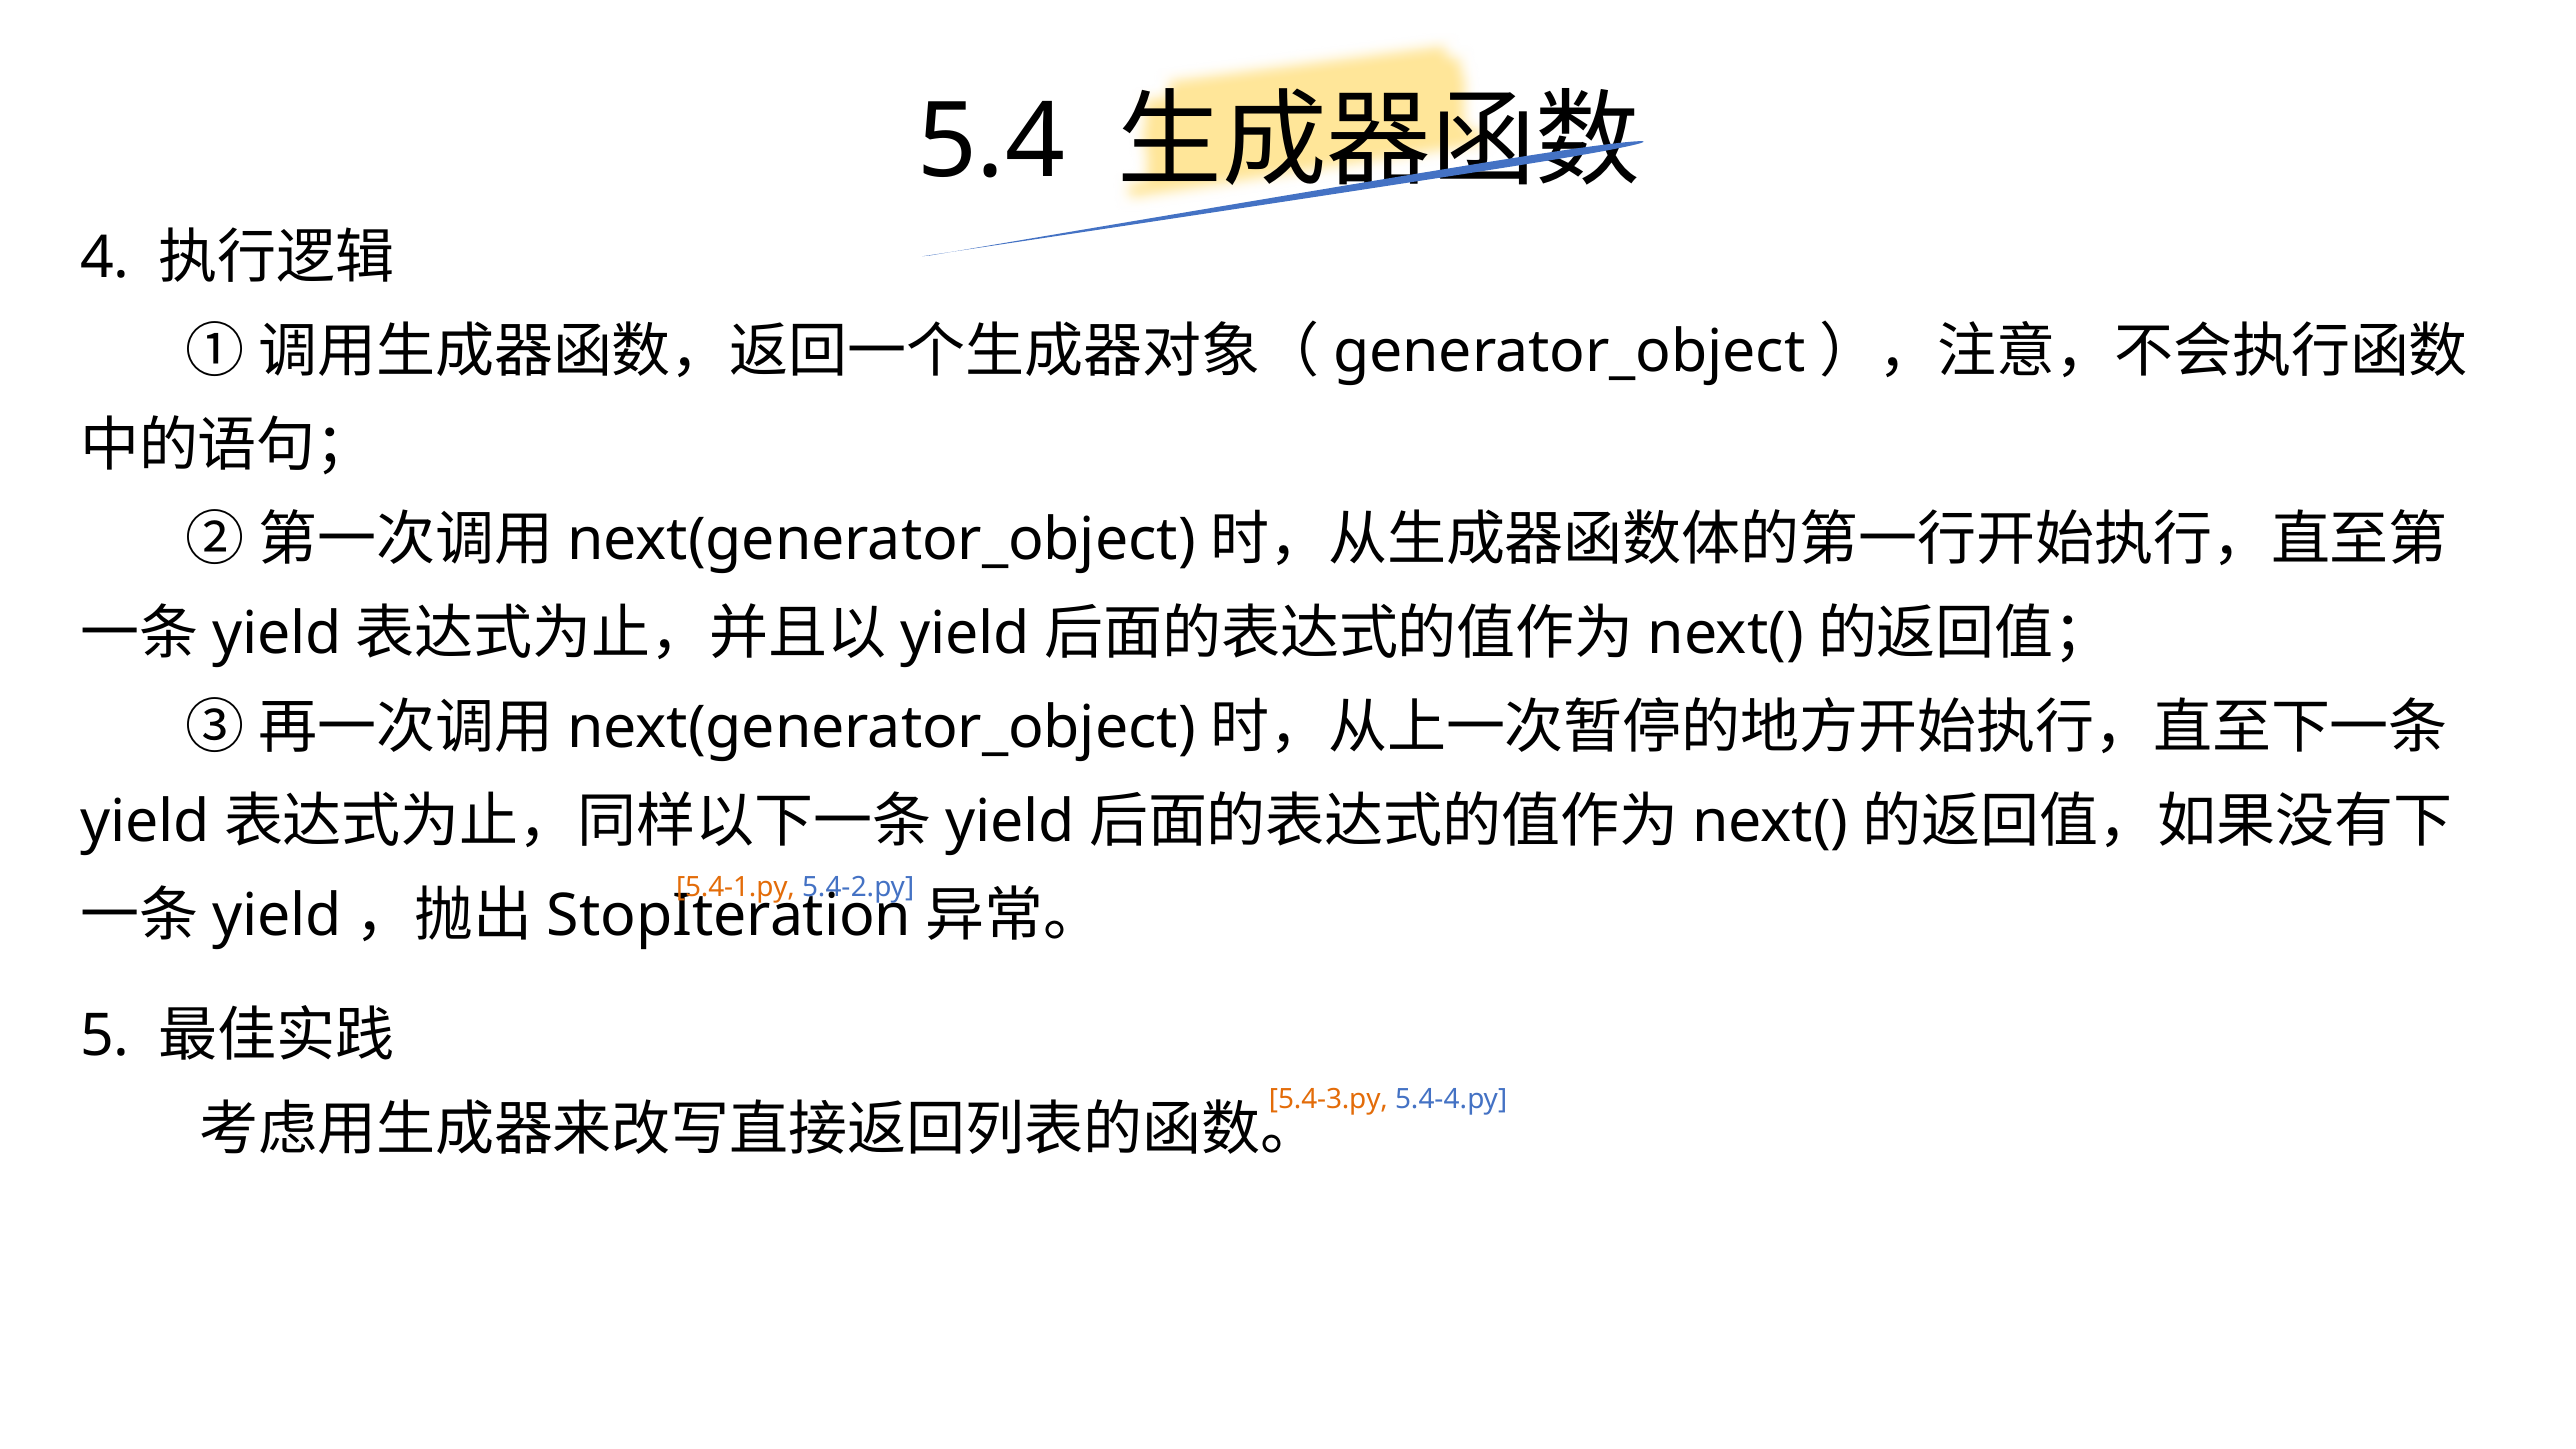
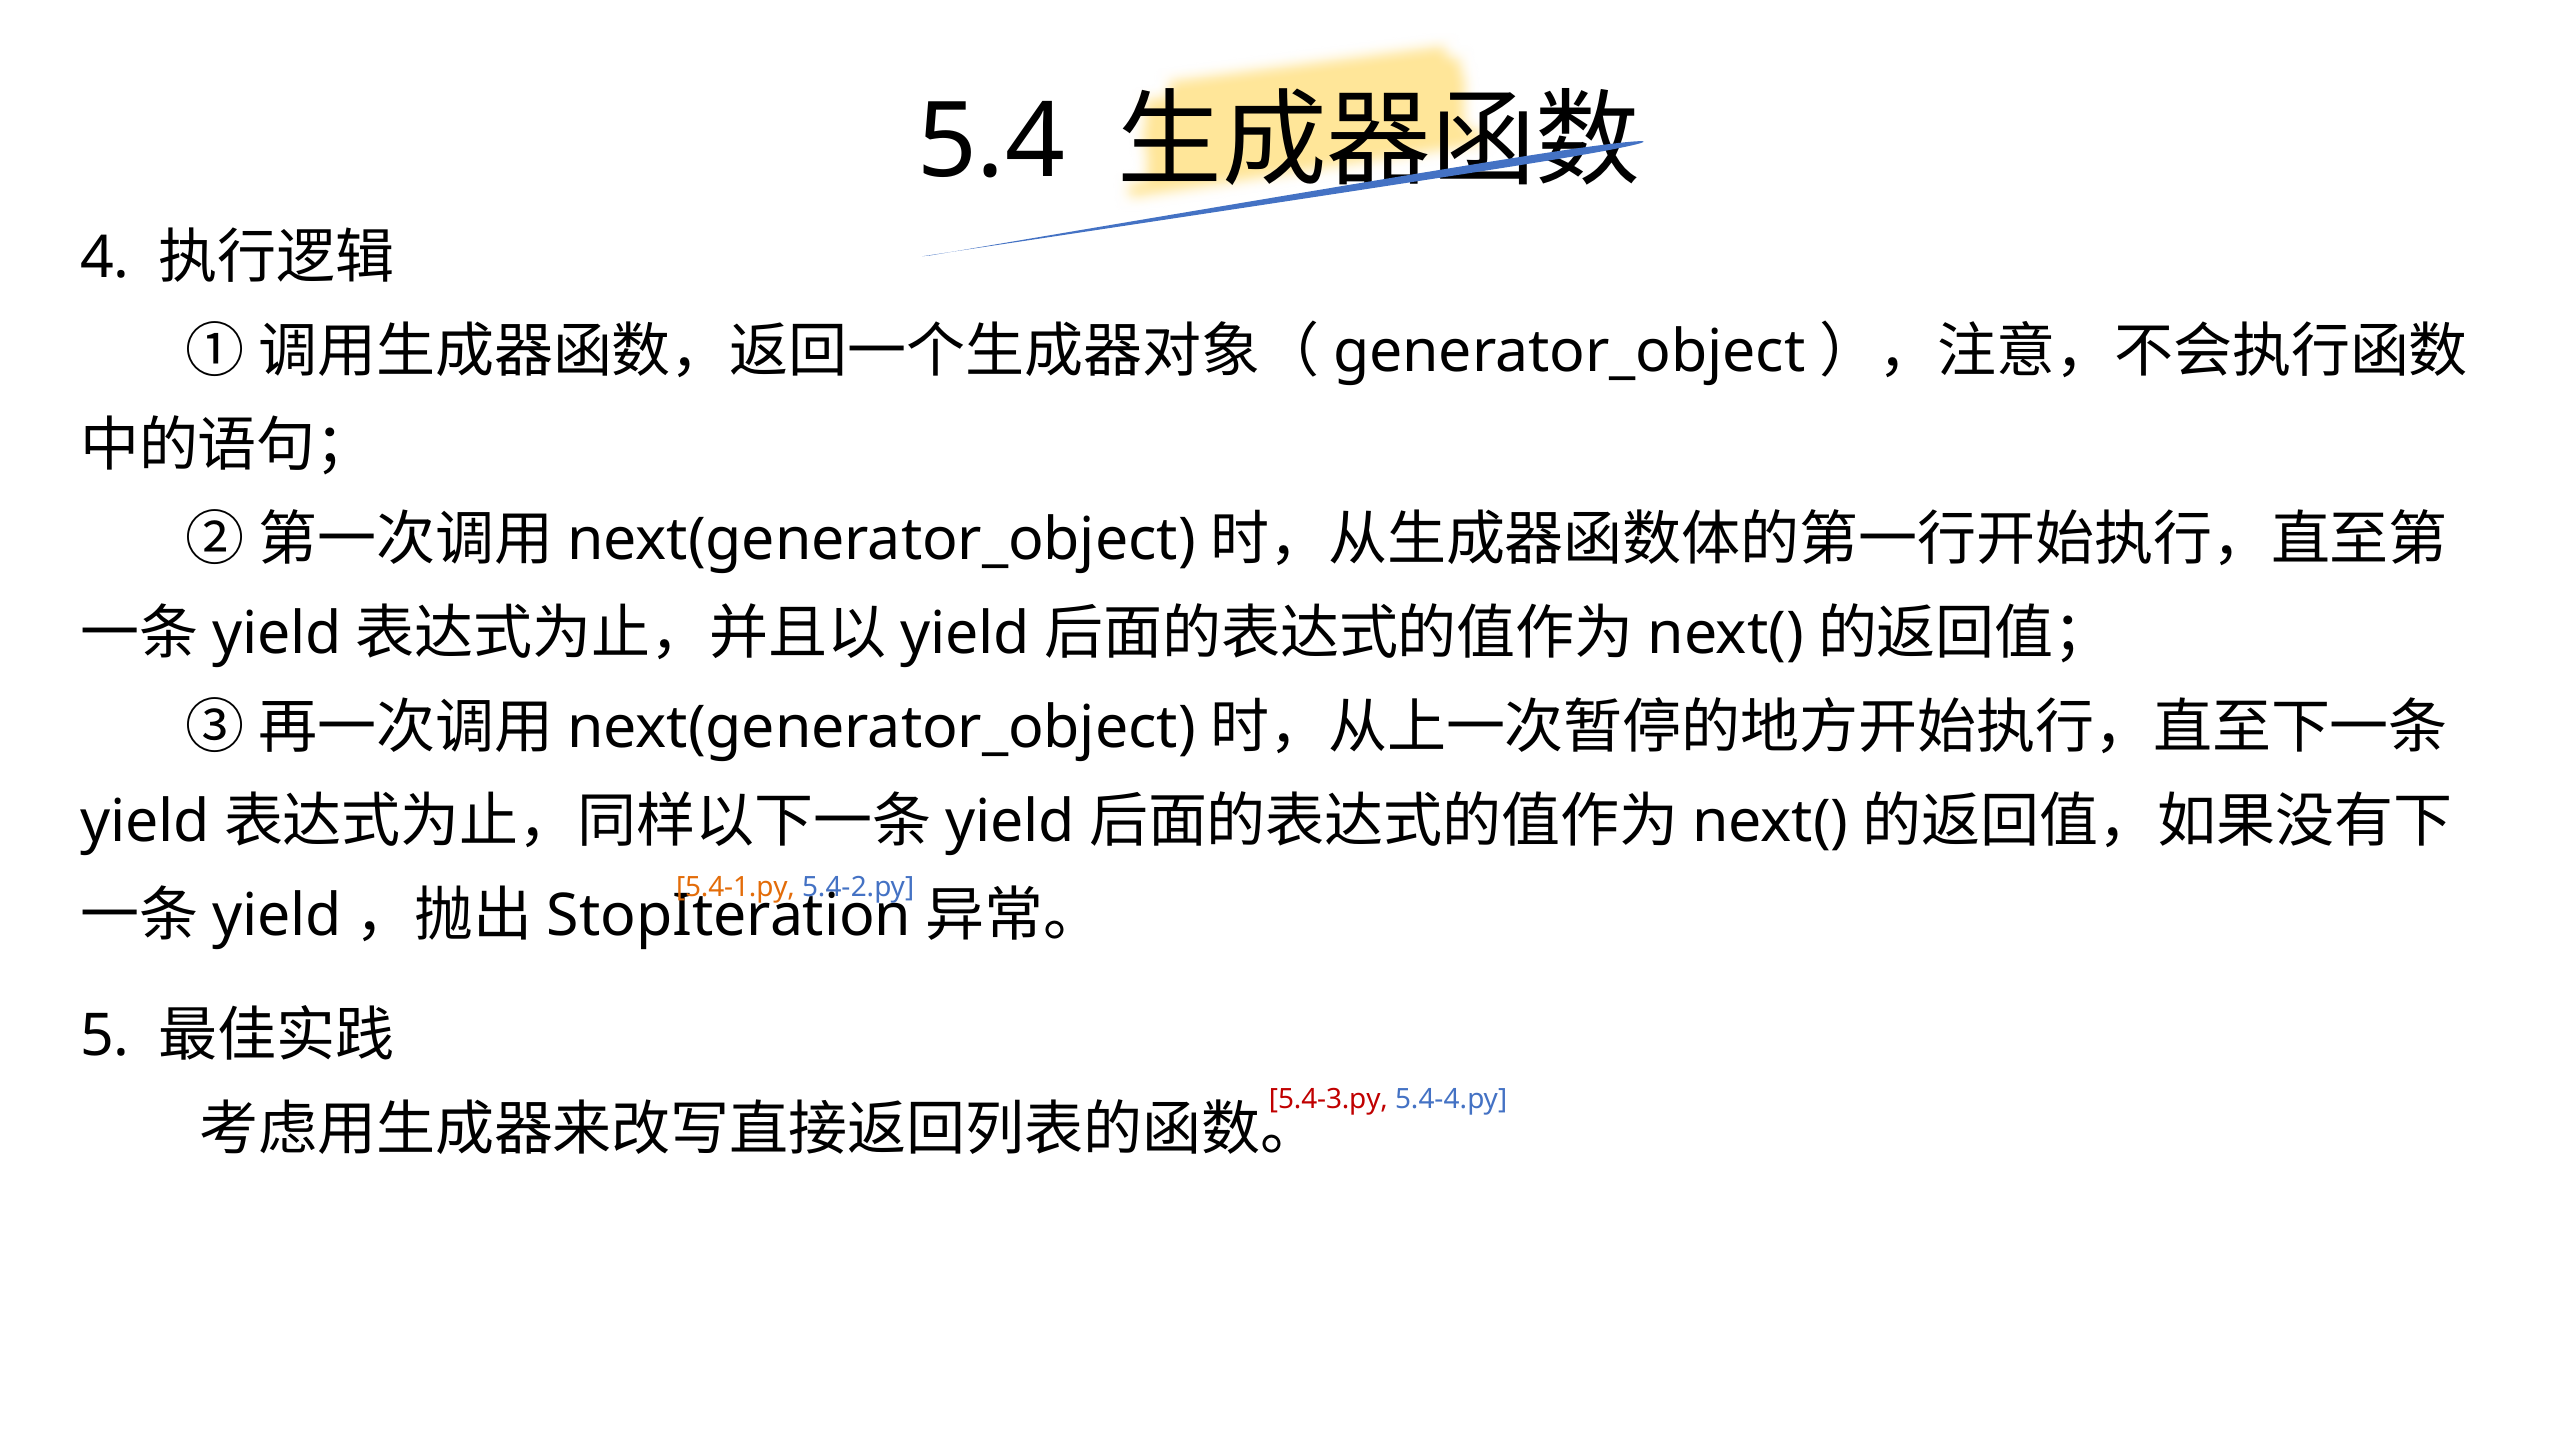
5.4-3.py colour: orange -> red (1328, 1100)
